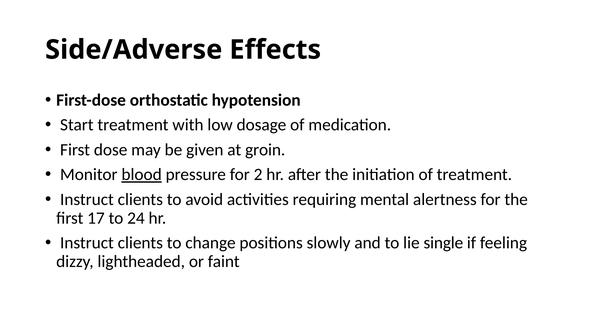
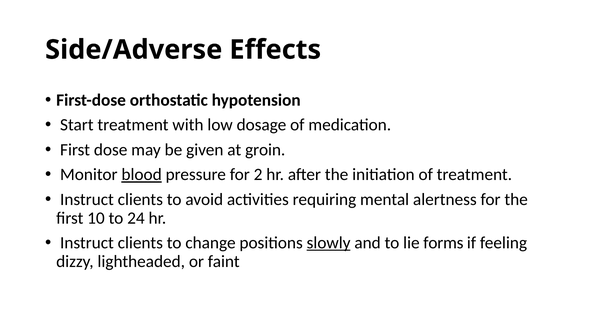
17: 17 -> 10 (96, 218)
slowly underline: none -> present (329, 243)
single: single -> forms (443, 243)
